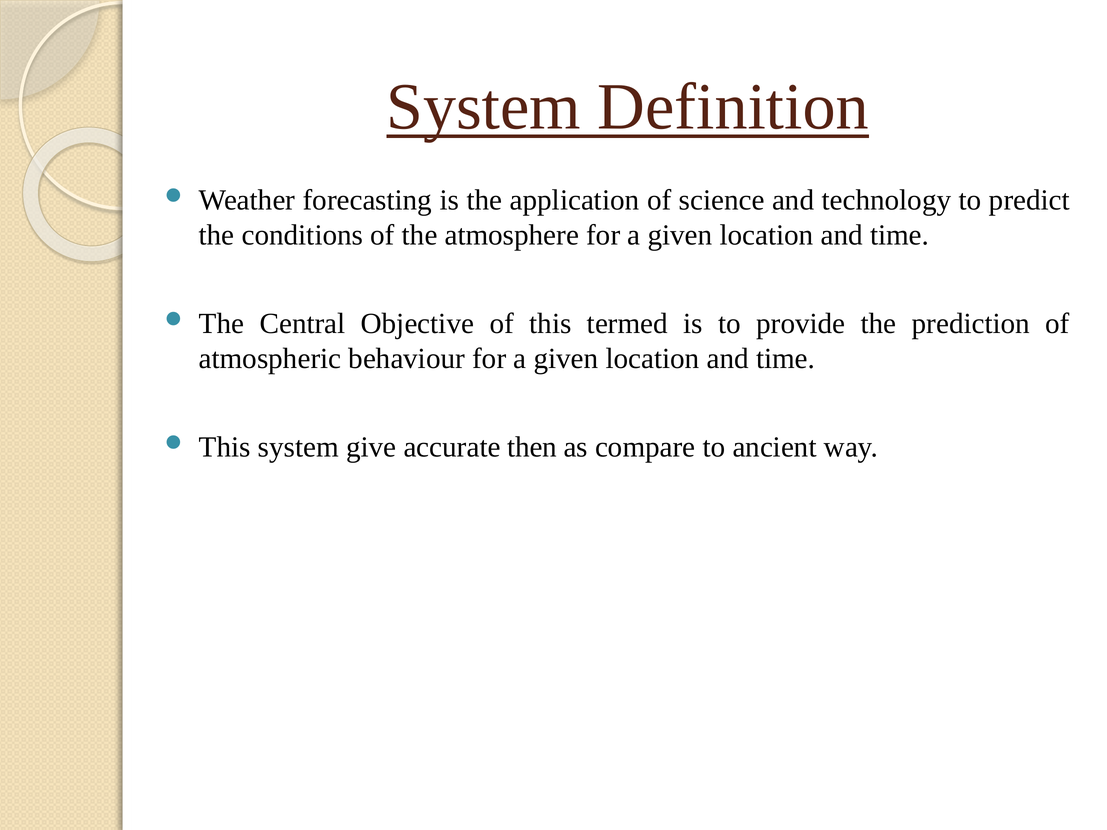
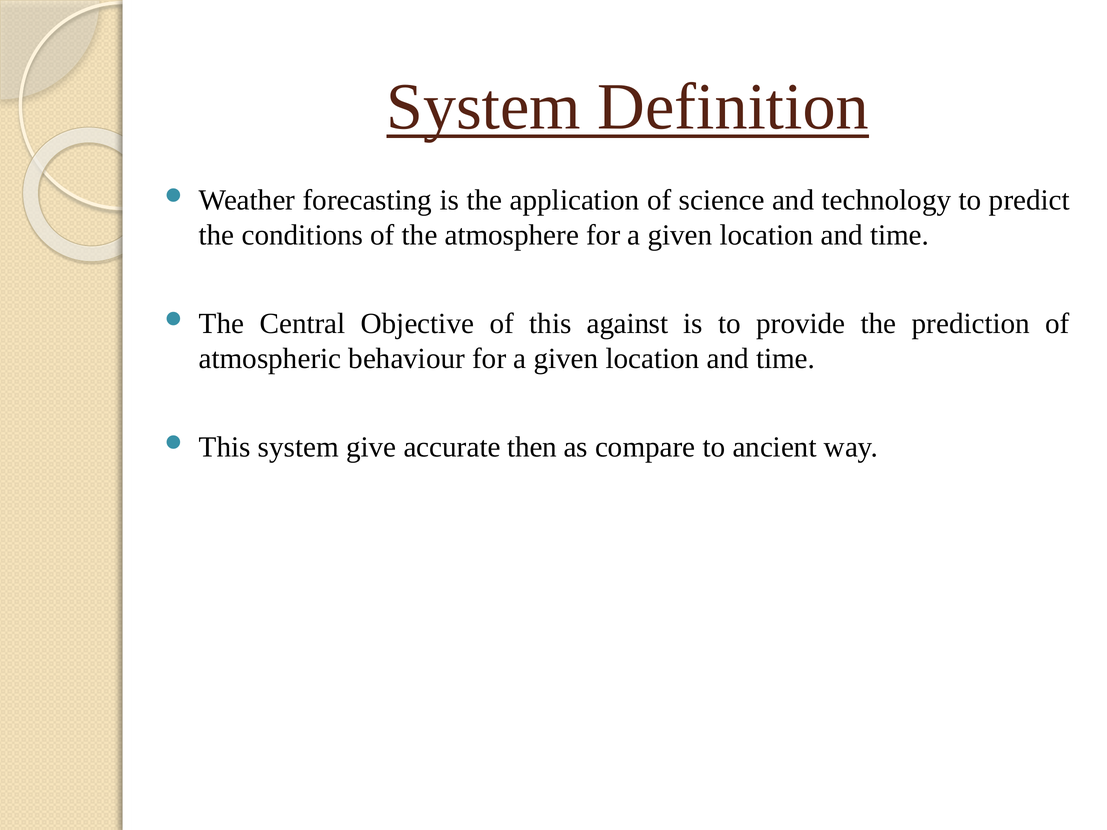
termed: termed -> against (628, 324)
